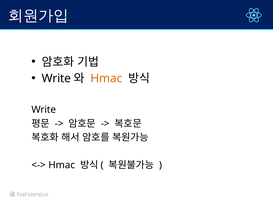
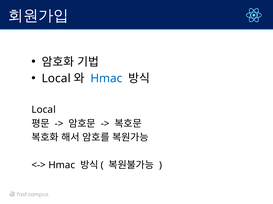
Write: Write -> Local (56, 79)
Hmac colour: orange -> blue (106, 79)
Write: Write -> Local (44, 110)
